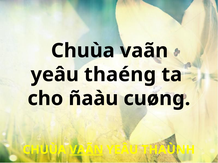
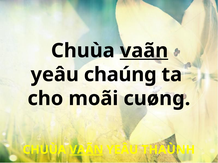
vaãn underline: none -> present (144, 51)
thaéng: thaéng -> chaúng (120, 75)
ñaàu: ñaàu -> moãi (93, 99)
